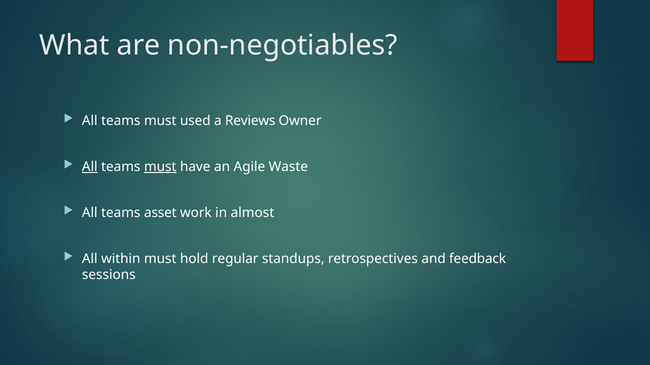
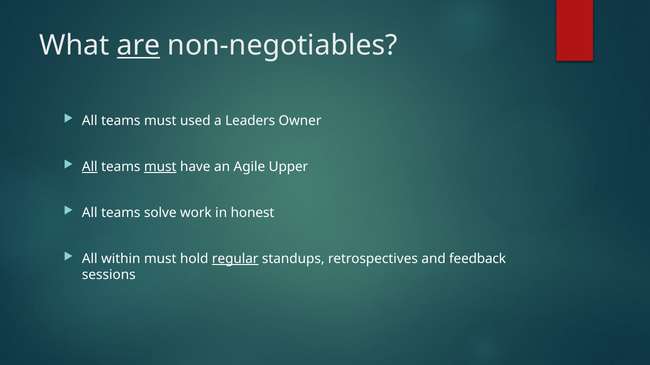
are underline: none -> present (139, 46)
Reviews: Reviews -> Leaders (250, 121)
Waste: Waste -> Upper (288, 167)
asset: asset -> solve (160, 213)
almost: almost -> honest (253, 213)
regular underline: none -> present (235, 259)
